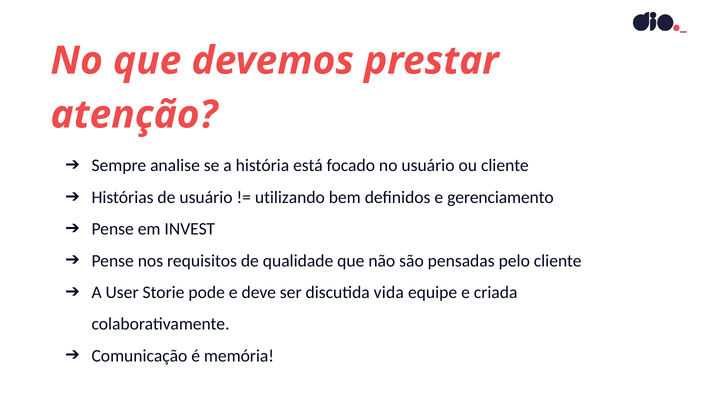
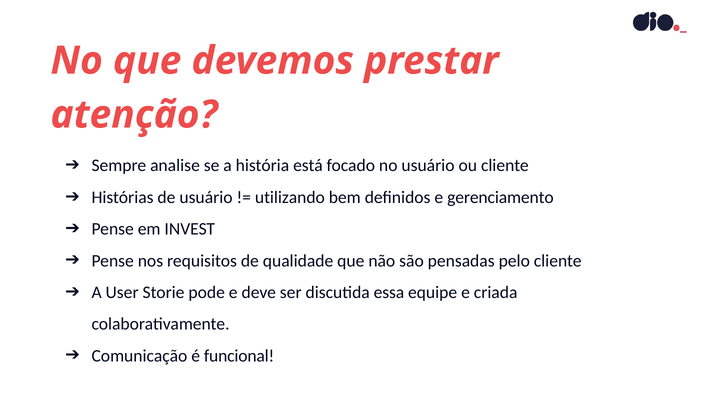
vida: vida -> essa (389, 292)
memória: memória -> funcional (239, 355)
